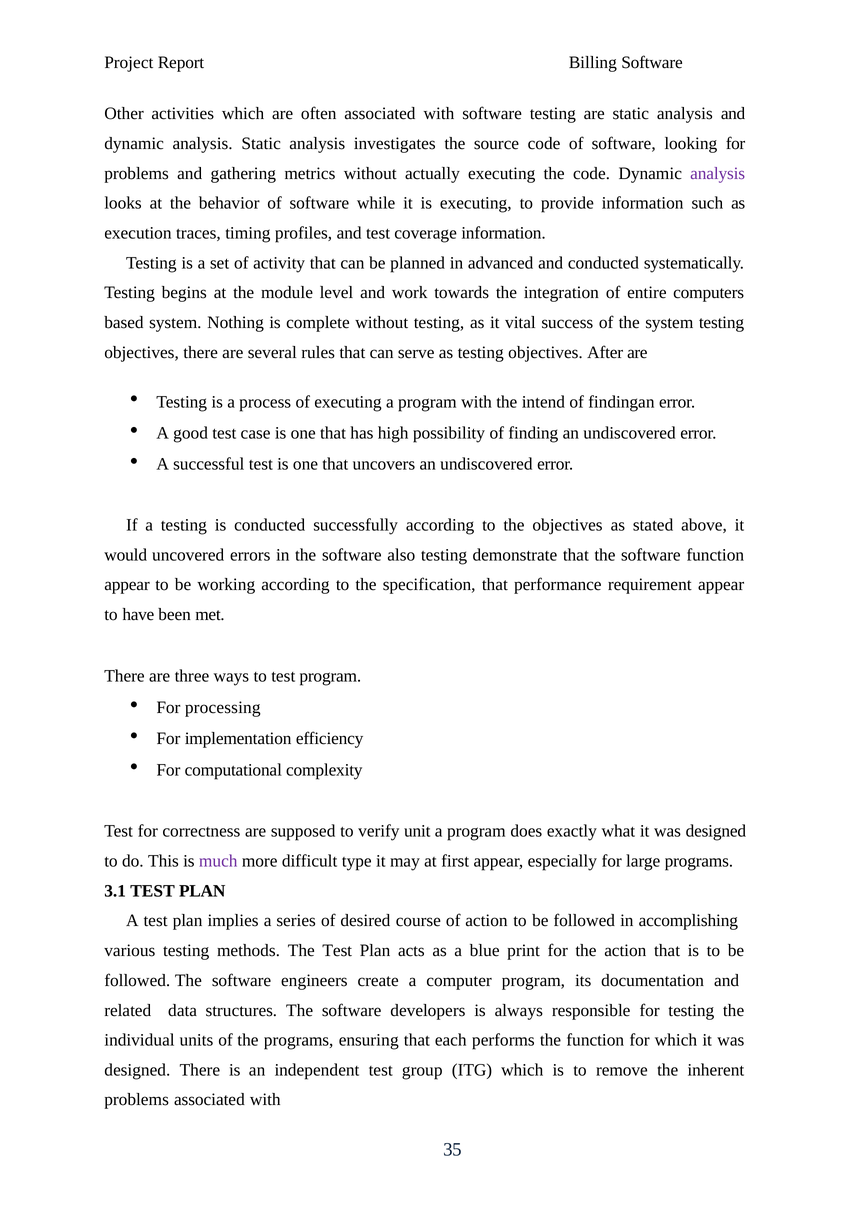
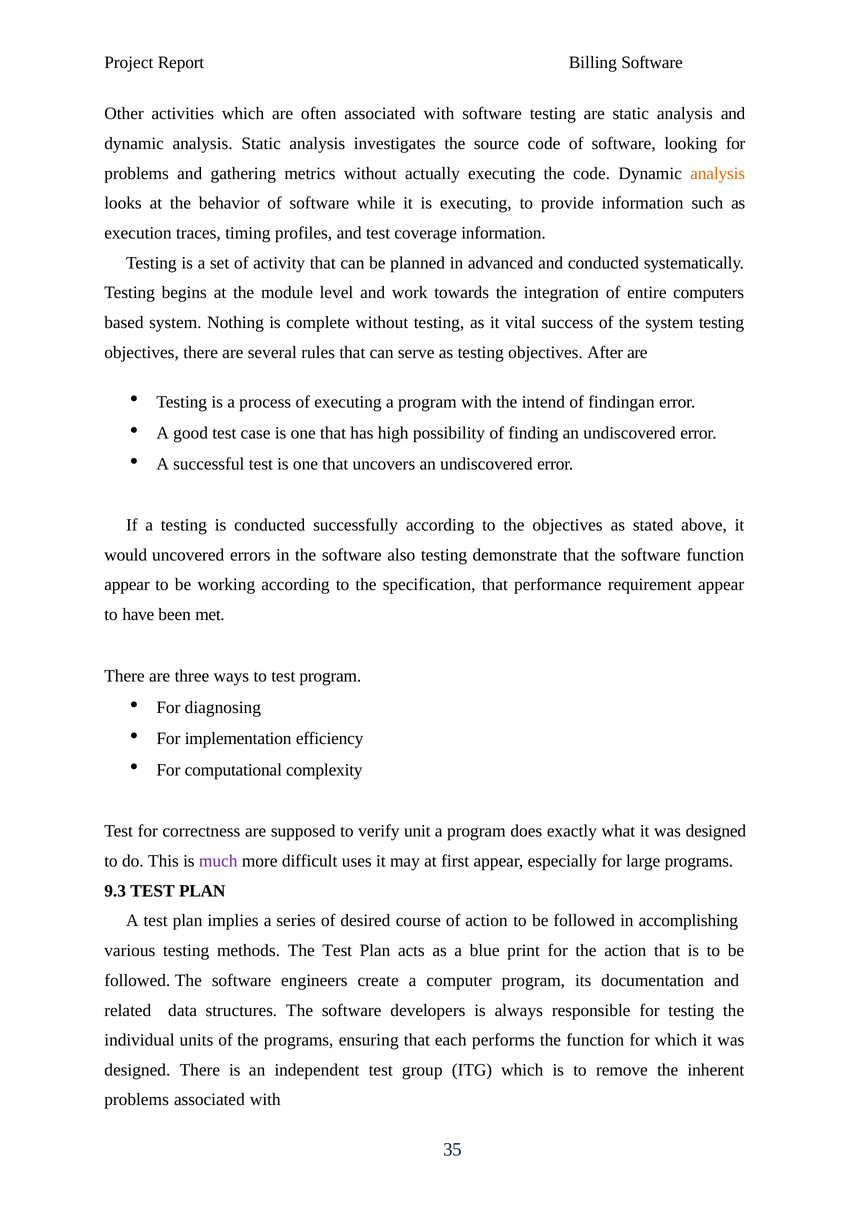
analysis colour: purple -> orange (718, 173)
processing: processing -> diagnosing (223, 708)
type: type -> uses (357, 861)
3.1: 3.1 -> 9.3 (115, 891)
